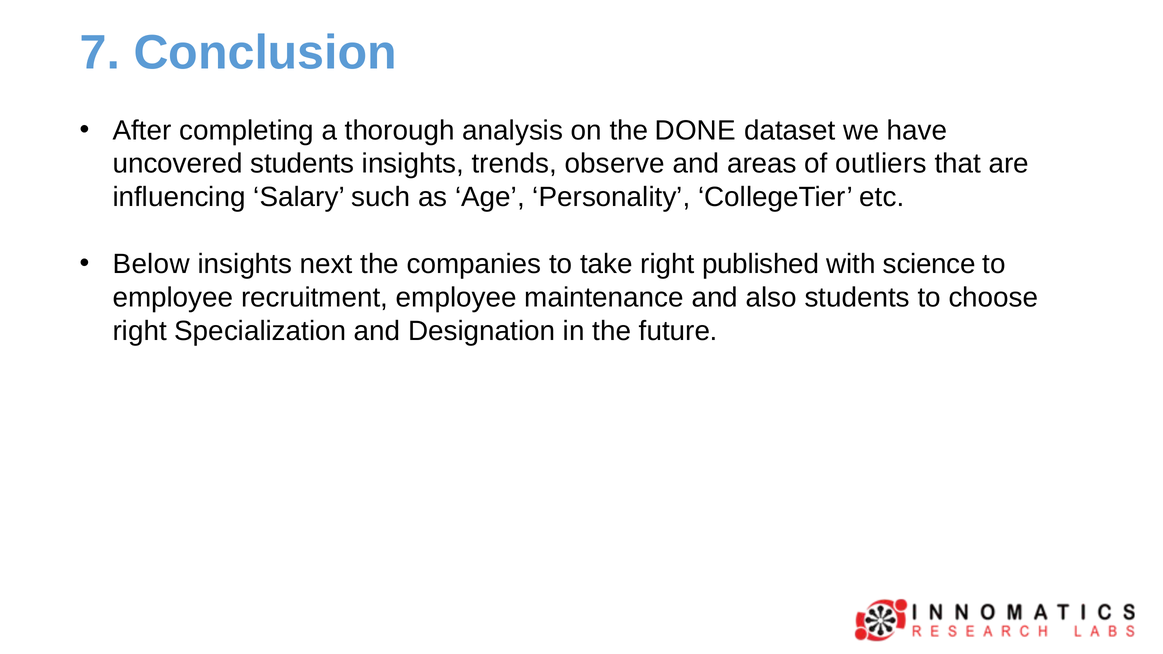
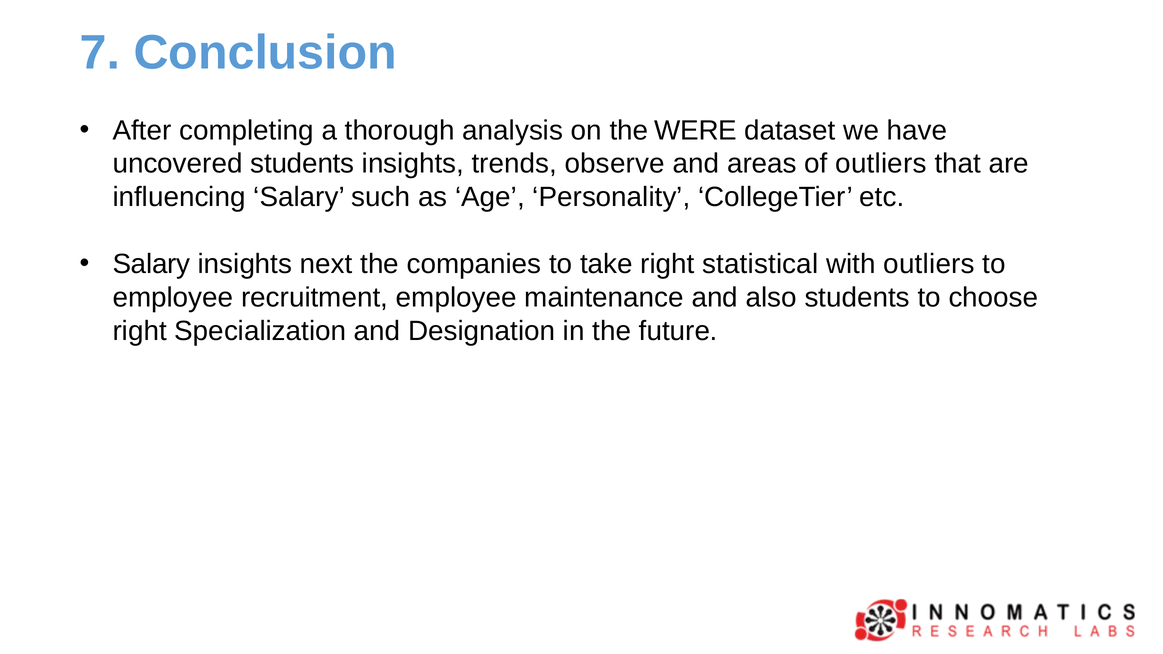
DONE: DONE -> WERE (696, 130)
Below: Below -> Salary (151, 264)
published: published -> statistical (760, 264)
with science: science -> outliers (929, 264)
